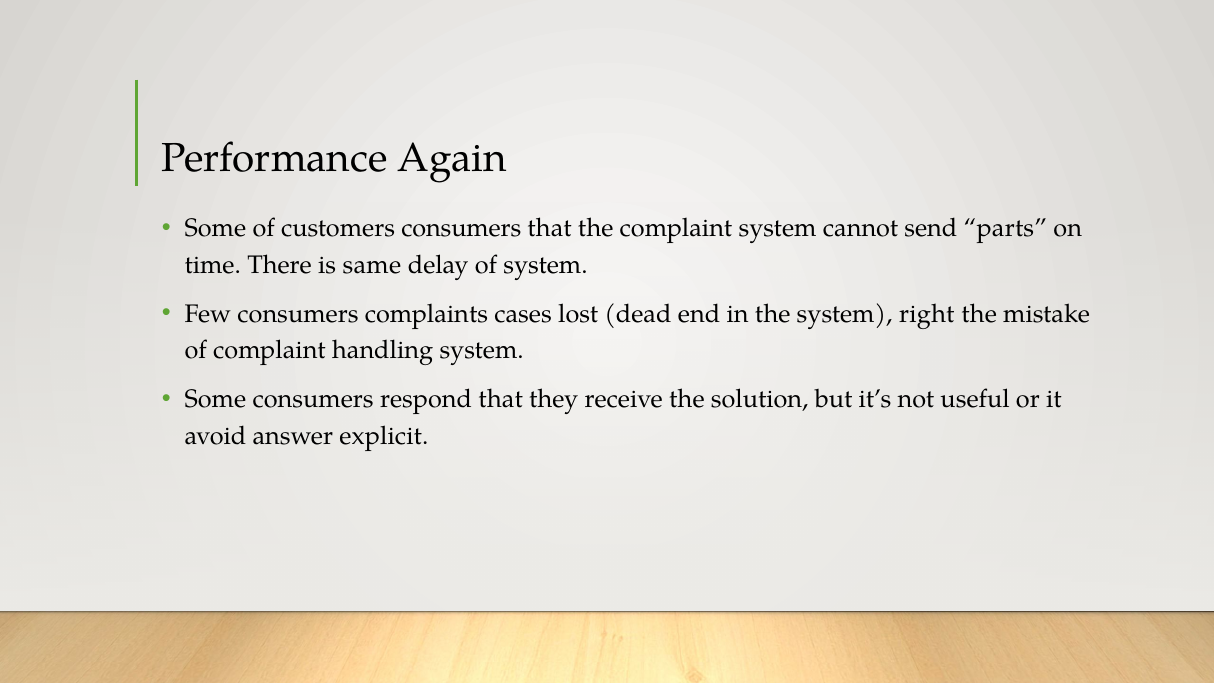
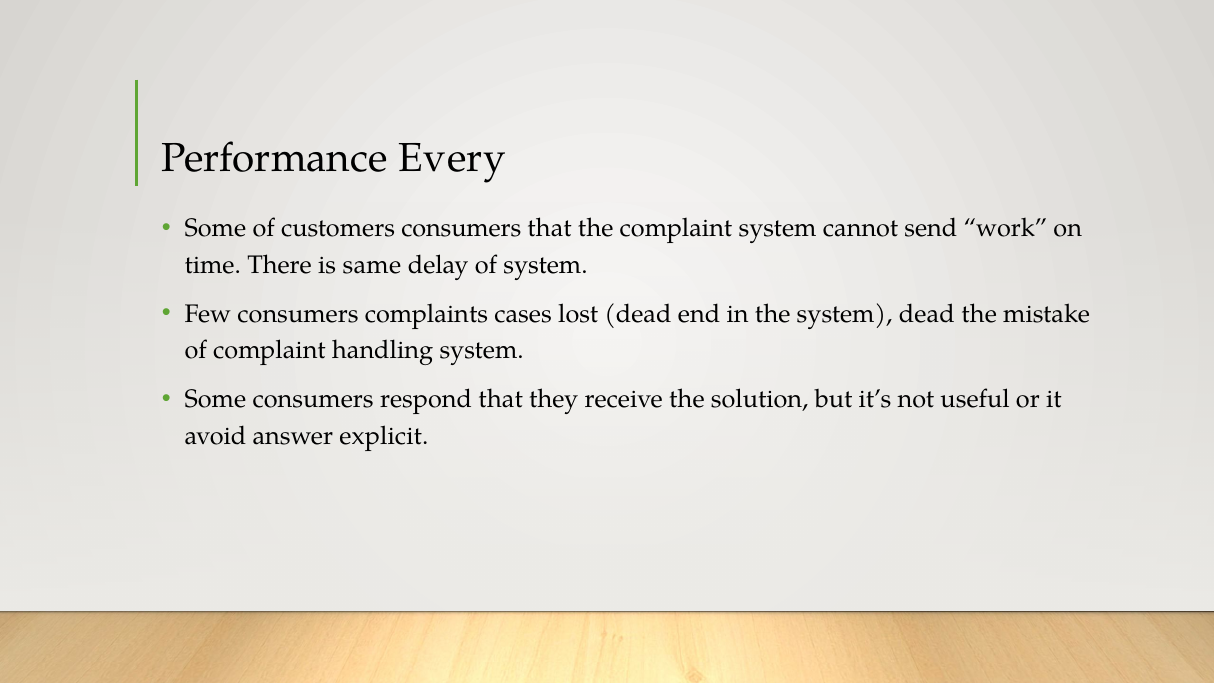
Again: Again -> Every (452, 158)
parts: parts -> work (1006, 228)
system right: right -> dead (927, 314)
